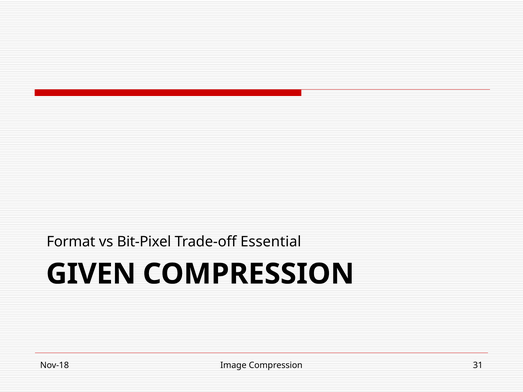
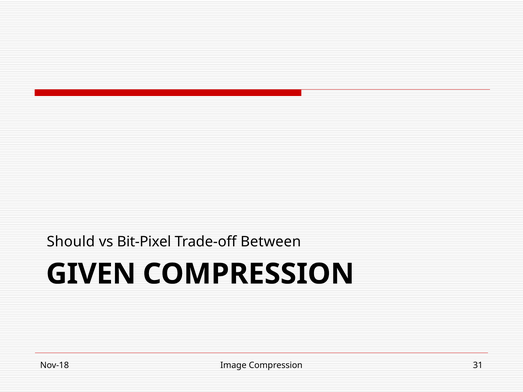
Format: Format -> Should (71, 242)
Essential: Essential -> Between (271, 242)
